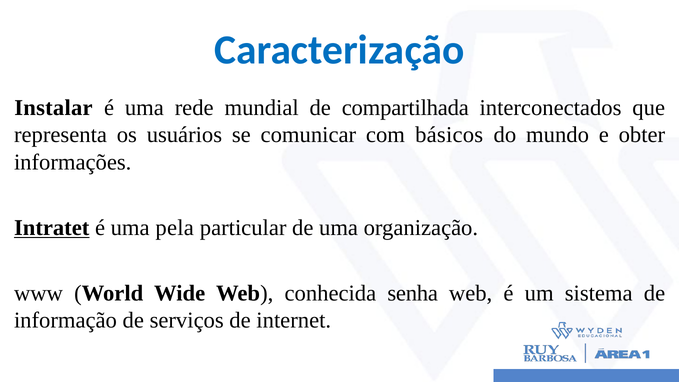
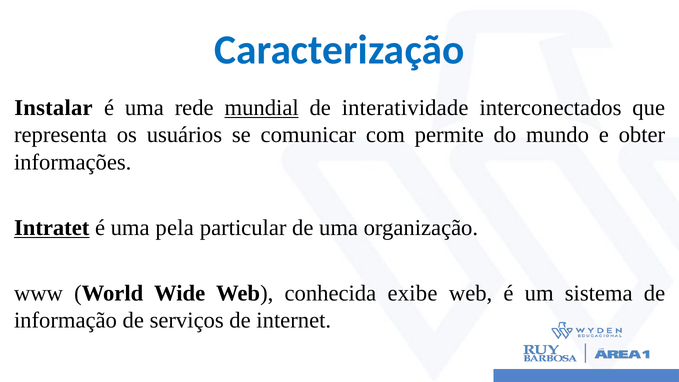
mundial underline: none -> present (262, 108)
compartilhada: compartilhada -> interatividade (405, 108)
básicos: básicos -> permite (449, 135)
senha: senha -> exibe (412, 293)
